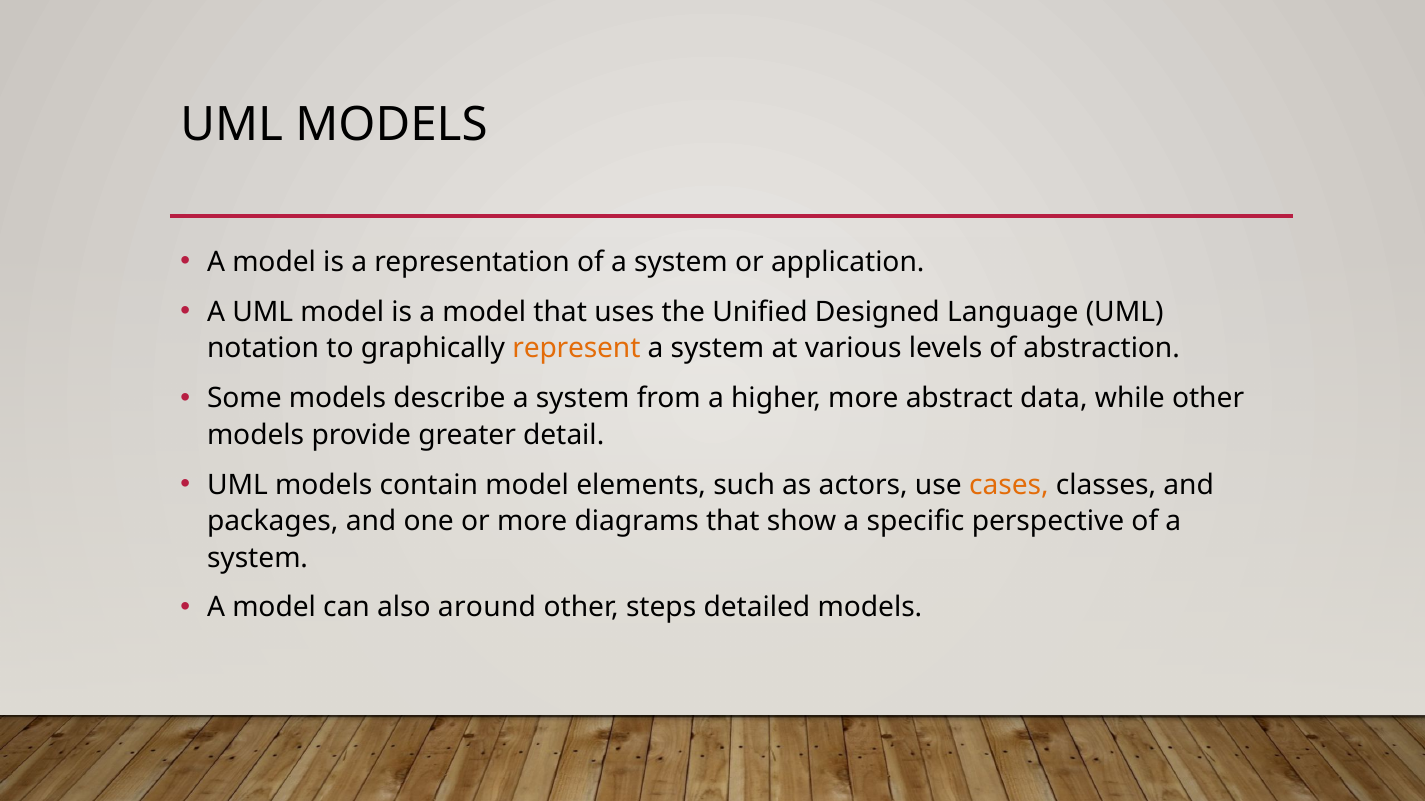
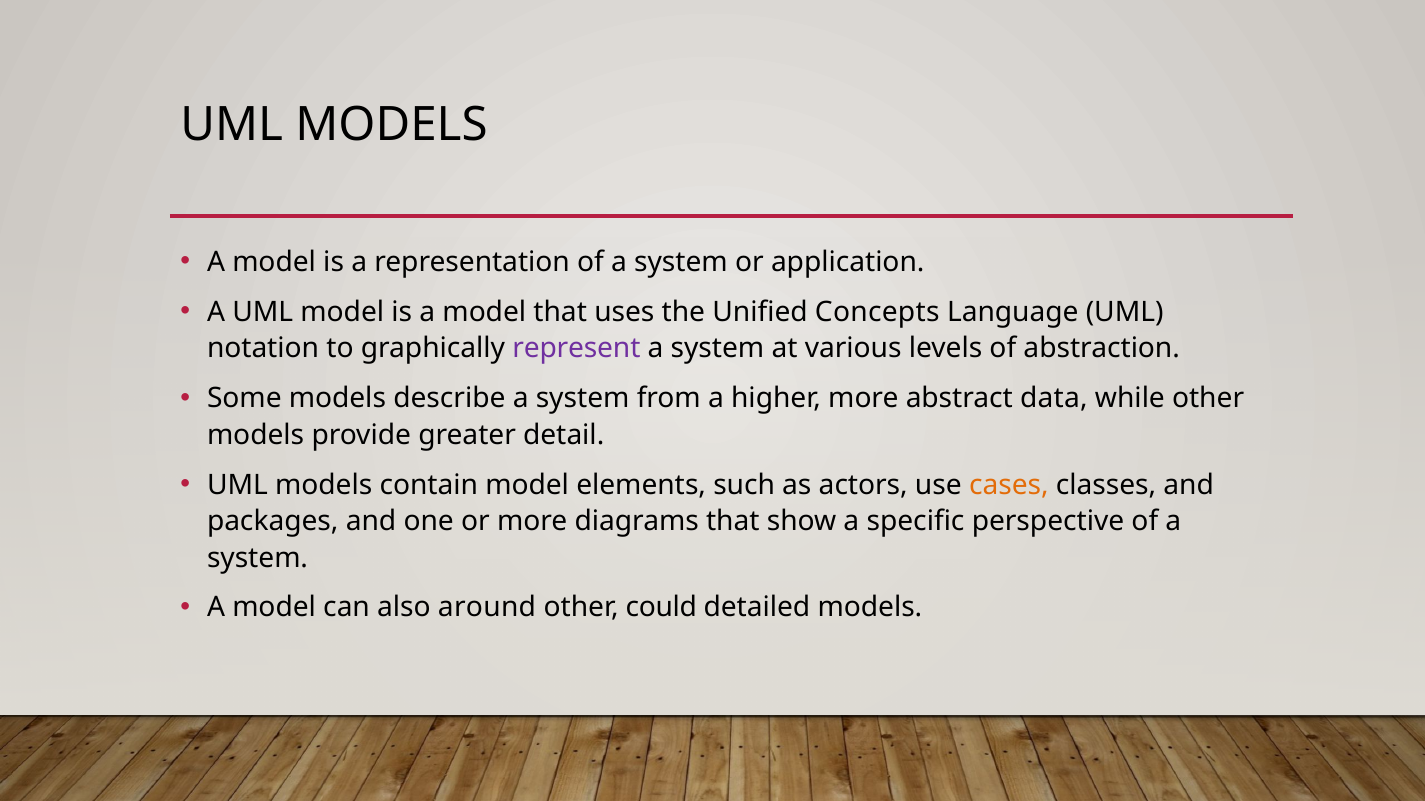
Designed: Designed -> Concepts (877, 312)
represent colour: orange -> purple (576, 349)
steps: steps -> could (661, 608)
